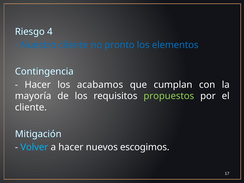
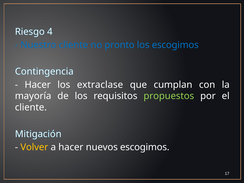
los elementos: elementos -> escogimos (175, 45)
acabamos: acabamos -> extraclase (100, 85)
Volver colour: light blue -> yellow (34, 147)
